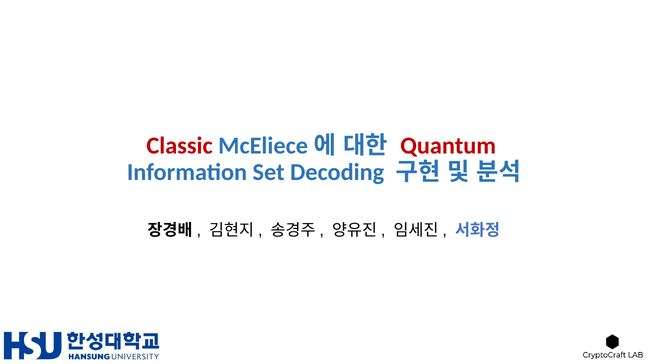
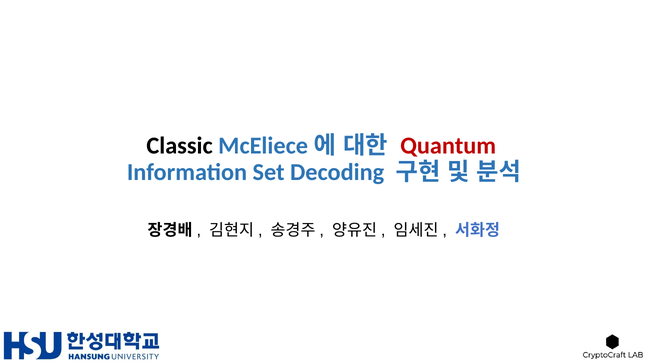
Classic colour: red -> black (180, 146)
